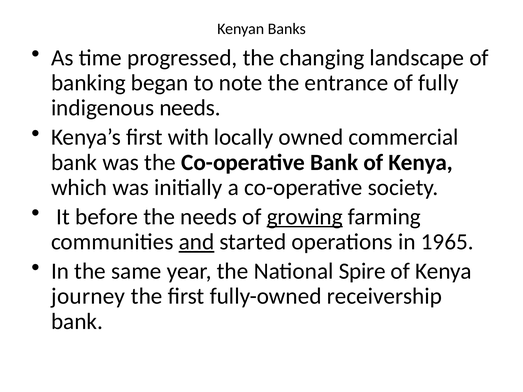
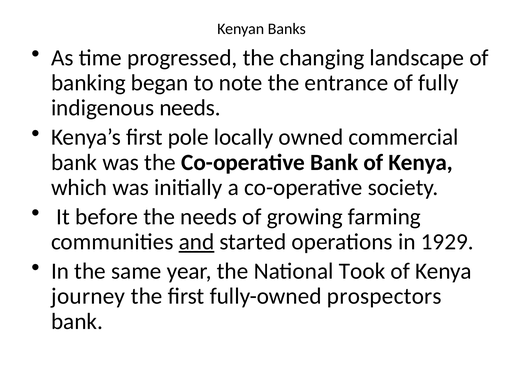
with: with -> pole (188, 137)
growing underline: present -> none (305, 217)
1965: 1965 -> 1929 (447, 242)
Spire: Spire -> Took (362, 271)
receivership: receivership -> prospectors (384, 296)
